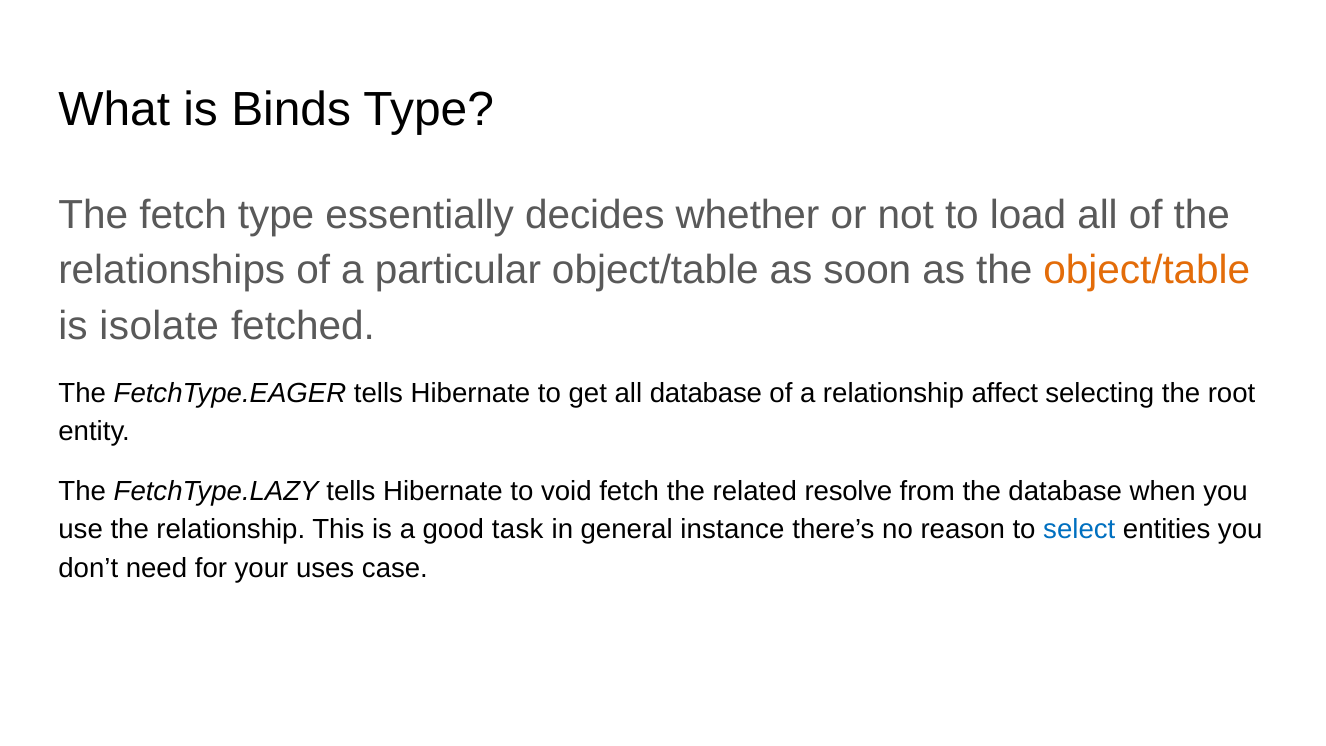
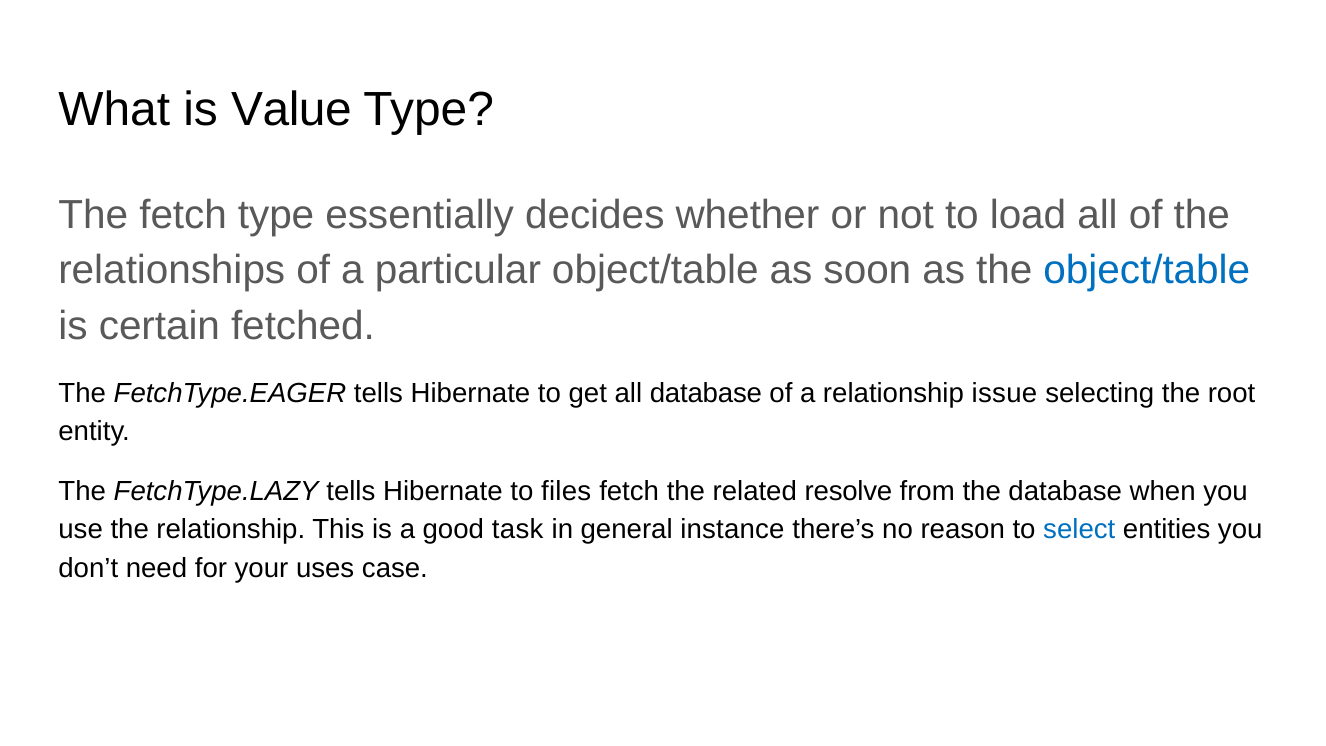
Binds: Binds -> Value (291, 110)
object/table colour: orange -> blue (1147, 271)
isolate: isolate -> certain (159, 326)
affect: affect -> issue (1005, 393)
void: void -> files (566, 492)
